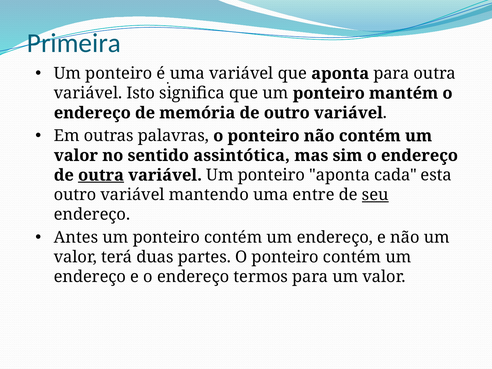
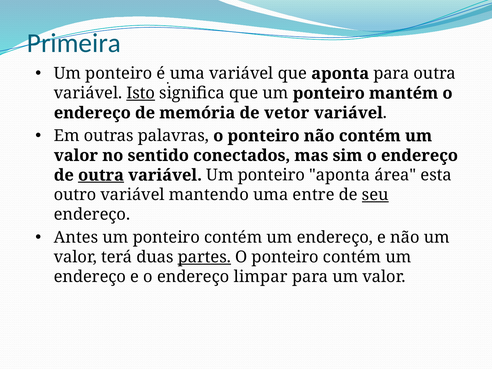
Isto underline: none -> present (141, 93)
de outro: outro -> vetor (287, 113)
assintótica: assintótica -> conectados (242, 156)
cada: cada -> área (395, 175)
partes underline: none -> present (204, 257)
termos: termos -> limpar (261, 277)
